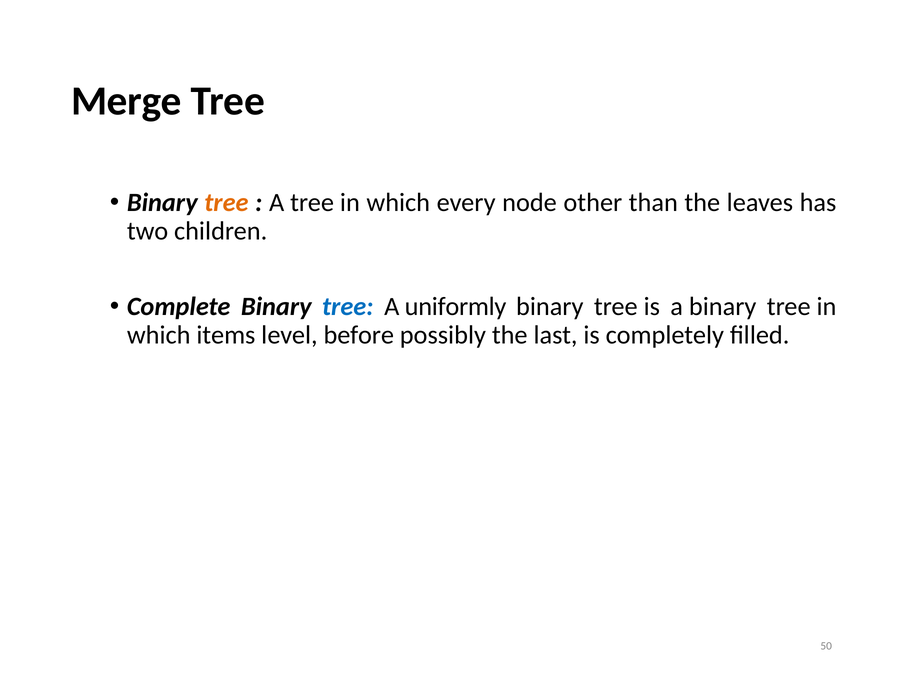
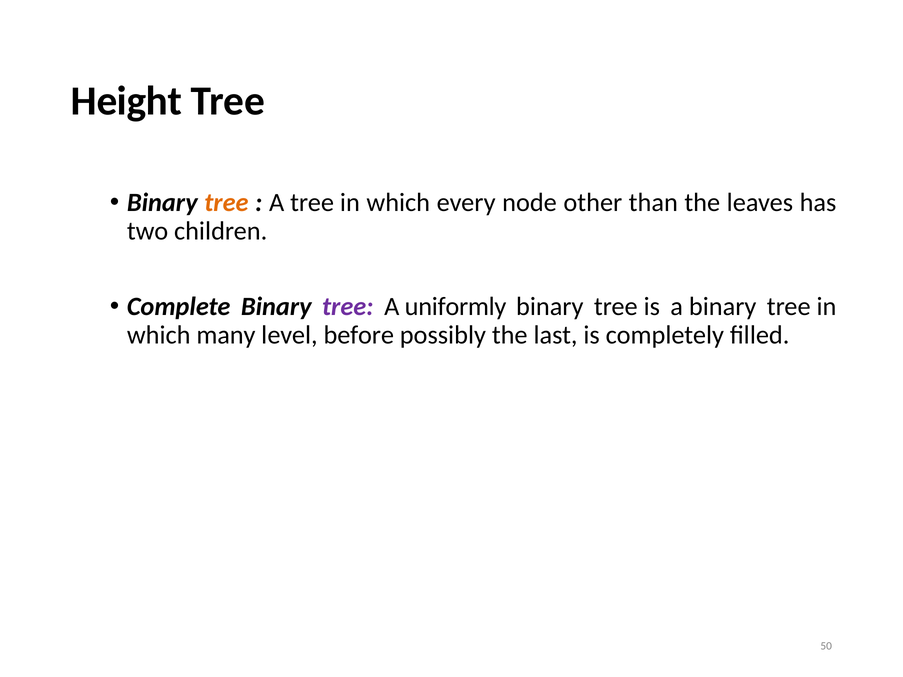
Merge: Merge -> Height (126, 101)
tree colour: blue -> purple (348, 307)
items: items -> many (226, 335)
